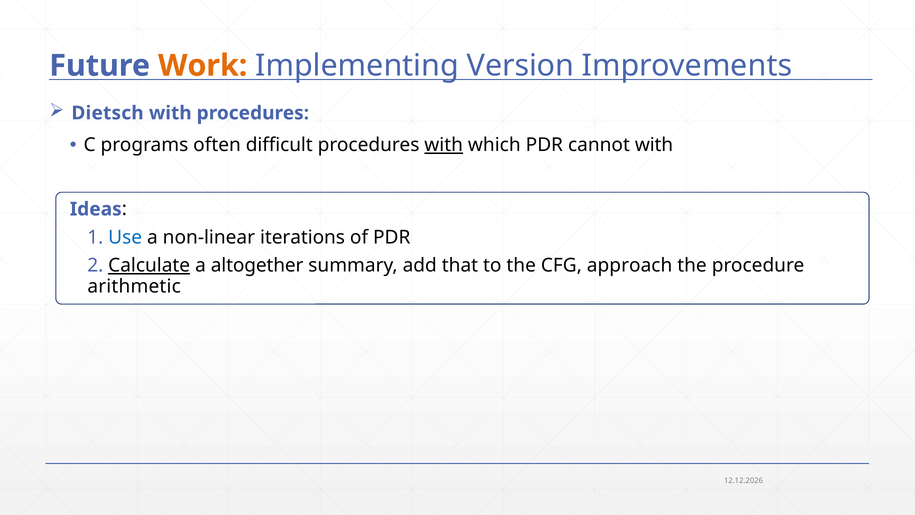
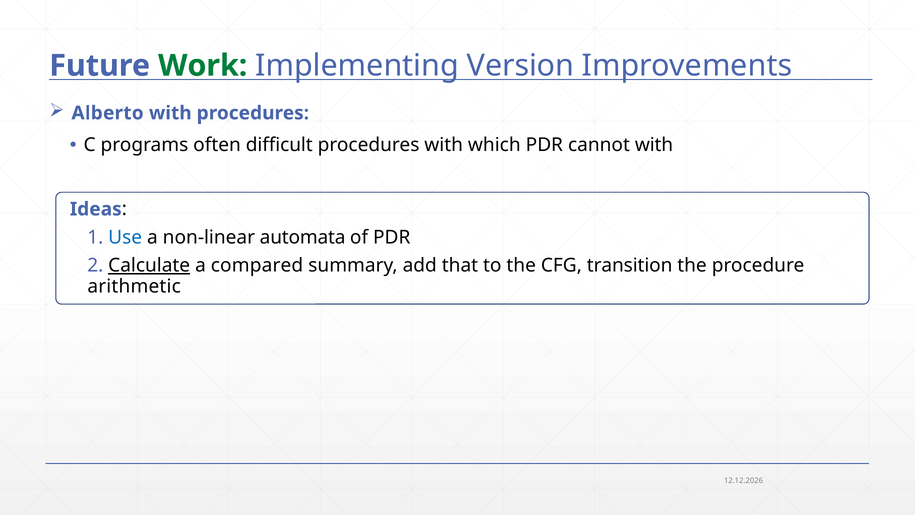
Work colour: orange -> green (203, 66)
Dietsch: Dietsch -> Alberto (108, 113)
with underline: present -> none (444, 145)
iterations: iterations -> automata (303, 237)
altogether: altogether -> compared (257, 265)
approach: approach -> transition (630, 265)
